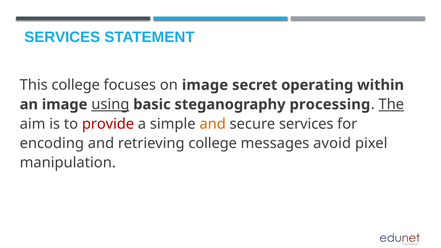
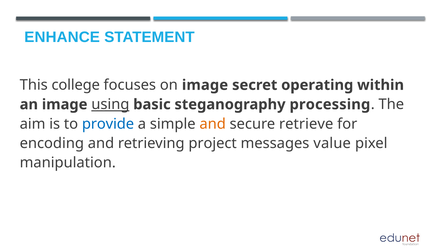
SERVICES: SERVICES -> ENHANCE (62, 37)
The underline: present -> none (391, 104)
provide colour: red -> blue (108, 124)
secure services: services -> retrieve (306, 124)
retrieving college: college -> project (213, 143)
avoid: avoid -> value (332, 143)
